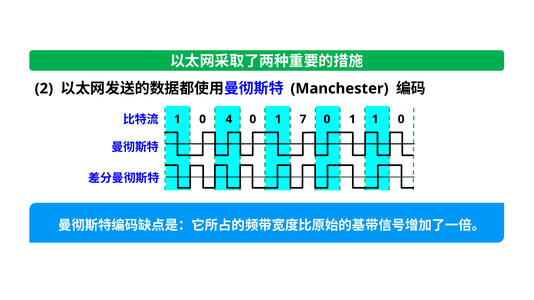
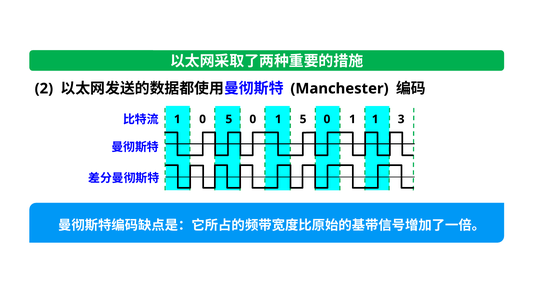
4: 4 -> 5 (229, 119)
7: 7 -> 5 (303, 119)
0: 0 -> 3 (401, 119)
